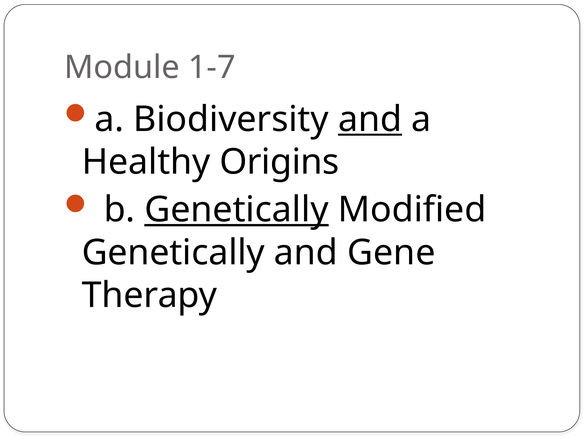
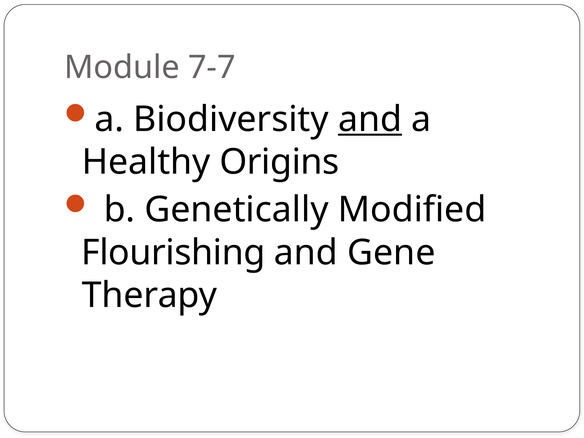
1-7: 1-7 -> 7-7 (212, 67)
Genetically underline: present -> none (237, 210)
Genetically: Genetically -> Flourishing (173, 253)
